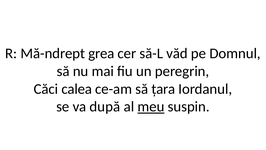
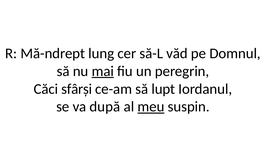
grea: grea -> lung (101, 53)
mai underline: none -> present (103, 71)
calea: calea -> sfârși (77, 89)
țara: țara -> lupt (163, 89)
